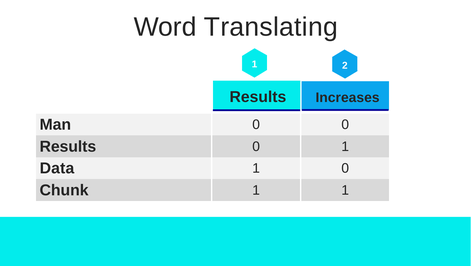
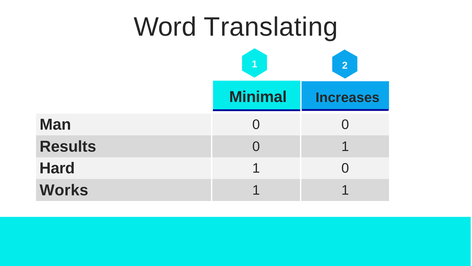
Results: Results -> Minimal (258, 97)
Data: Data -> Hard (57, 168)
Chunk: Chunk -> Works (64, 190)
